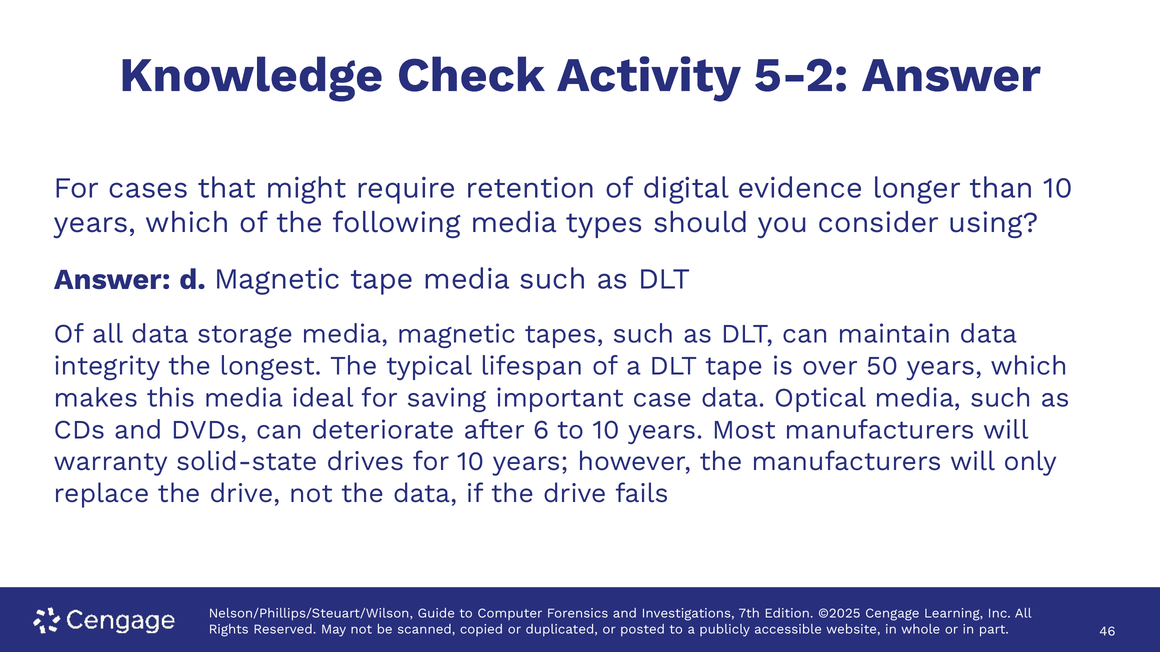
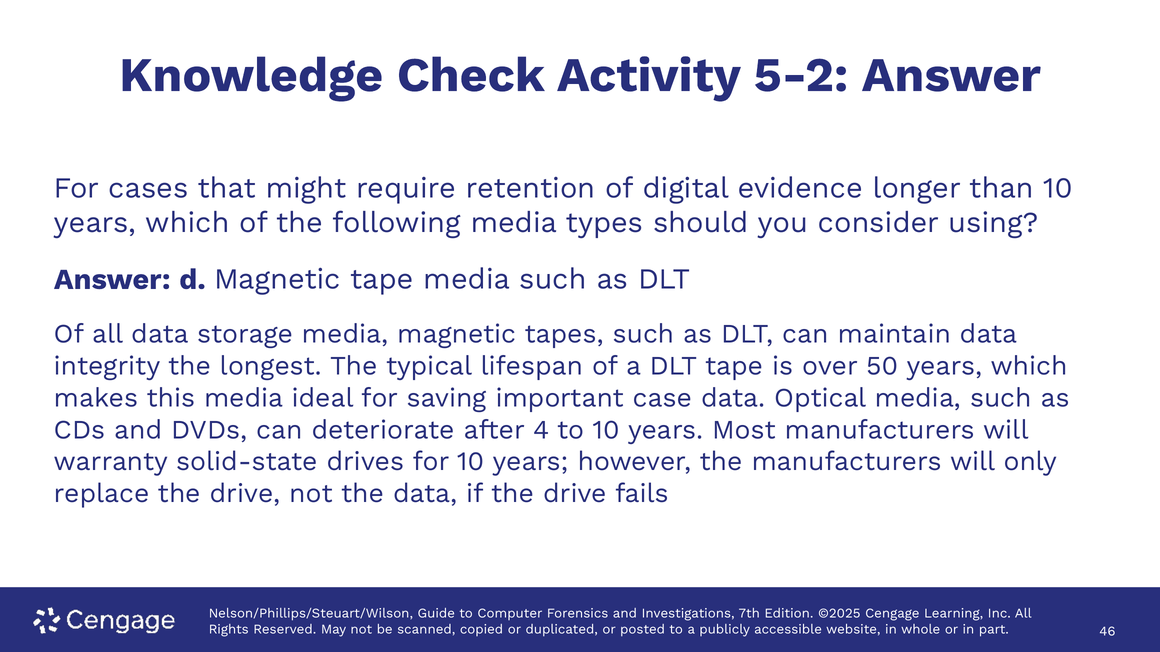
6: 6 -> 4 (541, 430)
